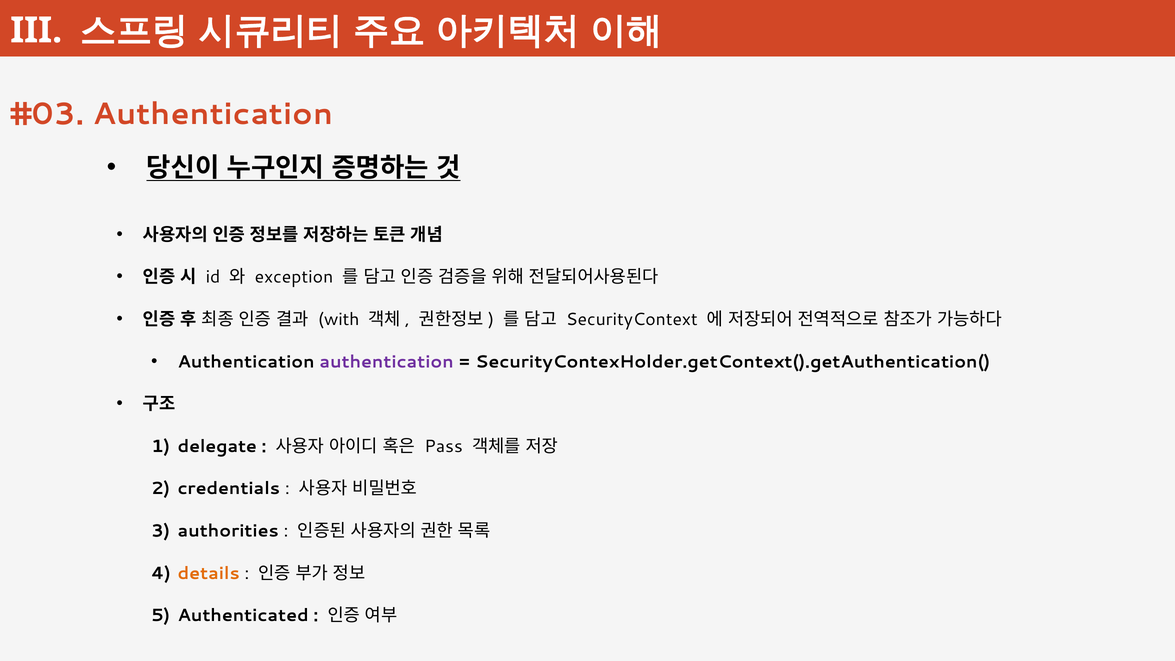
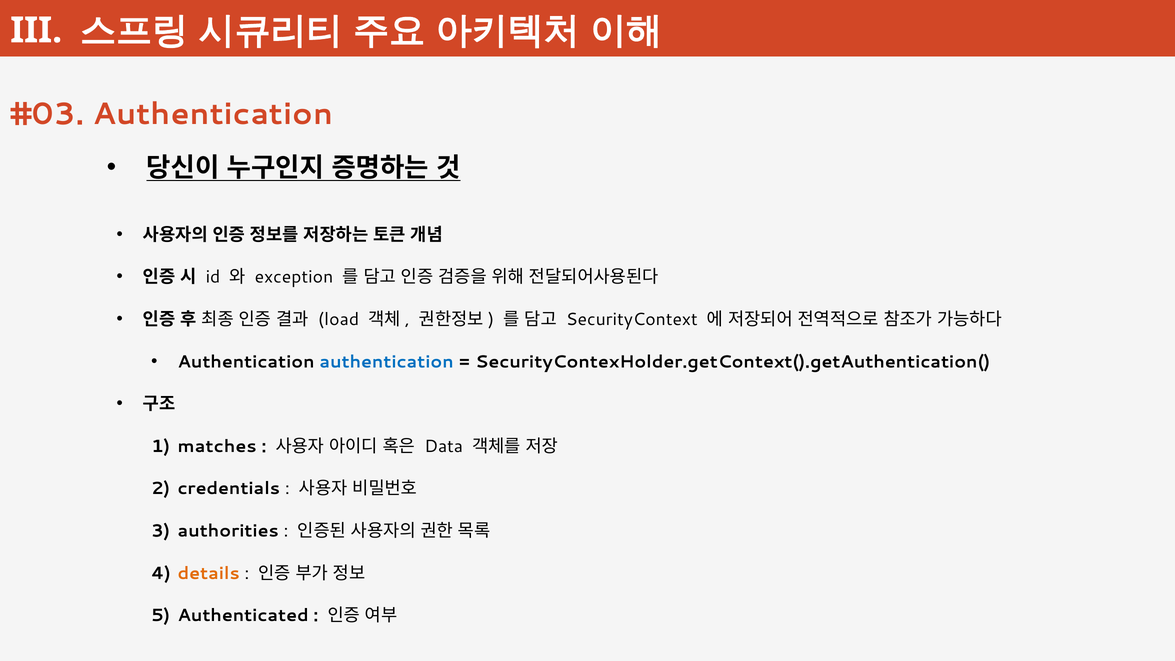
with: with -> load (338, 319)
authentication colour: purple -> blue (387, 362)
delegate: delegate -> matches (217, 446)
Pass: Pass -> Data (444, 446)
